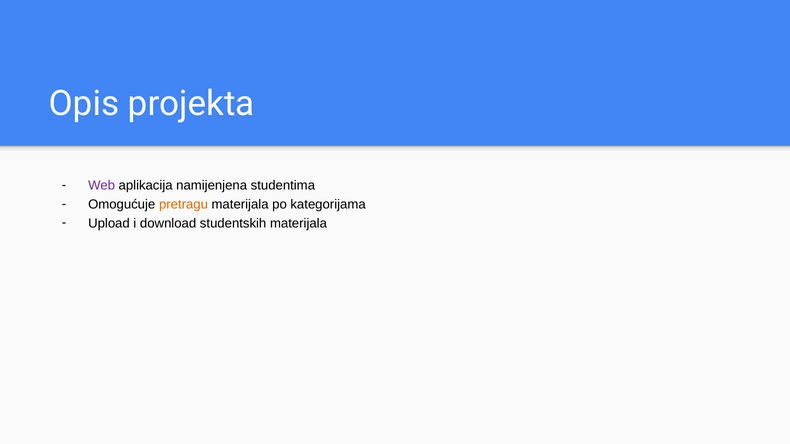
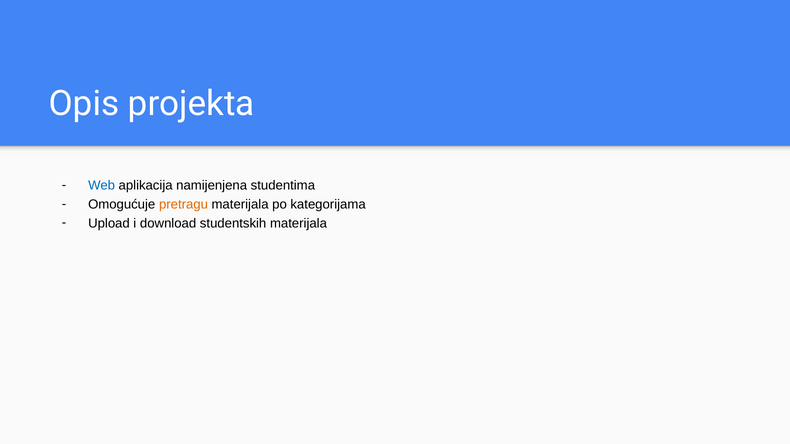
Web colour: purple -> blue (102, 186)
